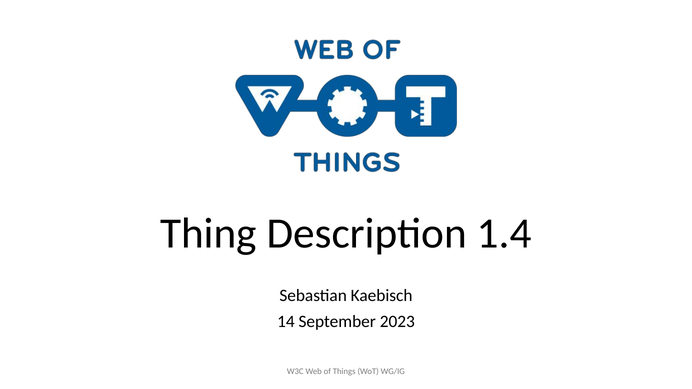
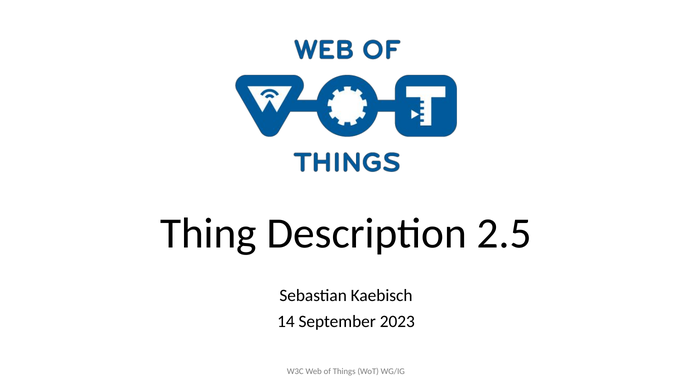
1.4: 1.4 -> 2.5 (504, 234)
